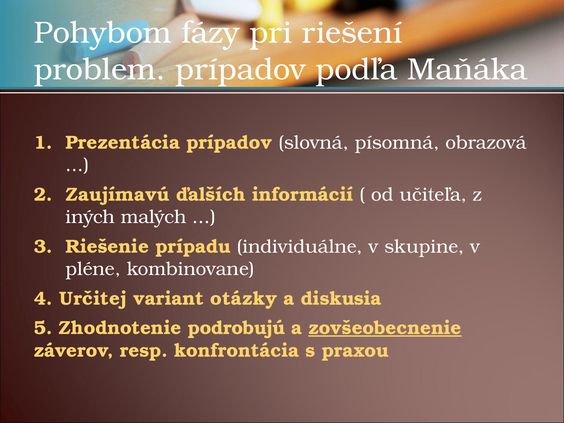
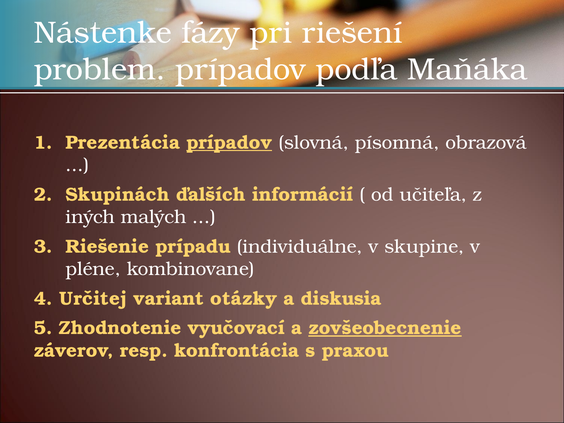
Pohybom: Pohybom -> Nástenke (103, 33)
prípadov underline: none -> present (229, 142)
Zaujímavú: Zaujímavú -> Skupinách (118, 195)
podrobujú: podrobujú -> vyučovací (236, 328)
